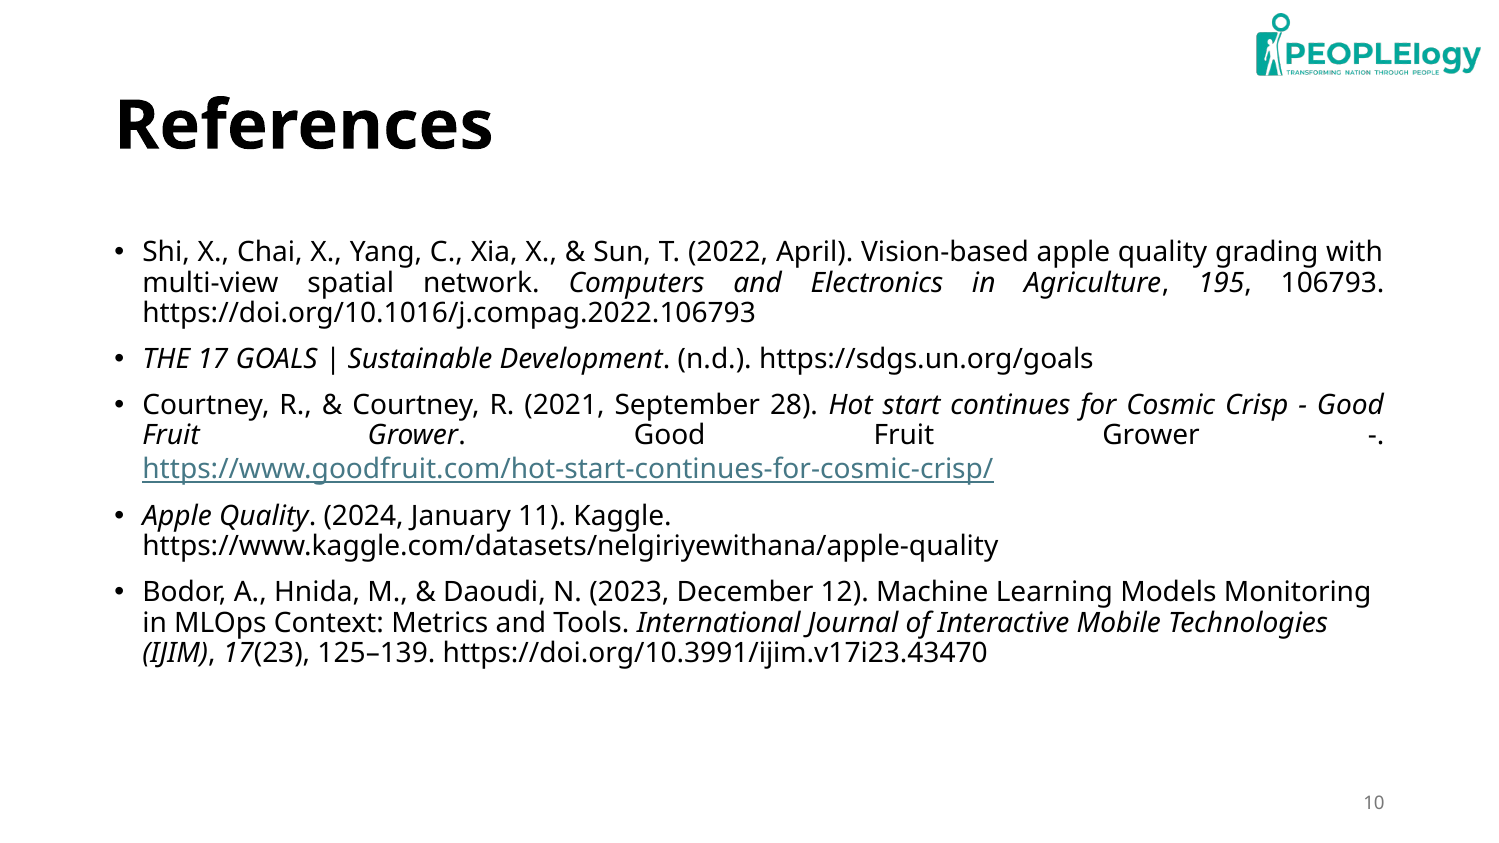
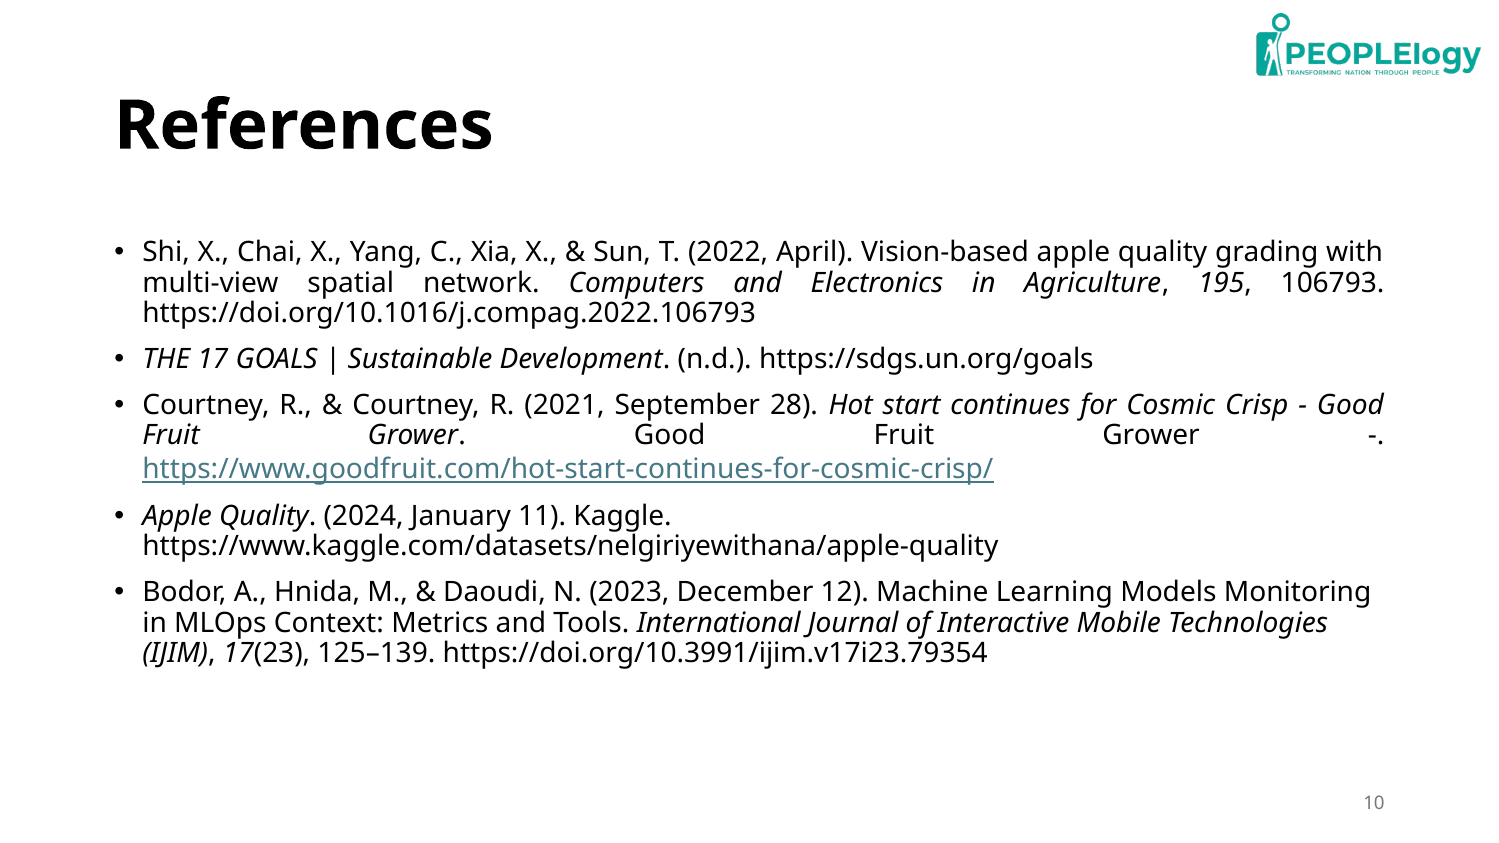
https://doi.org/10.3991/ijim.v17i23.43470: https://doi.org/10.3991/ijim.v17i23.43470 -> https://doi.org/10.3991/ijim.v17i23.79354 (715, 653)
